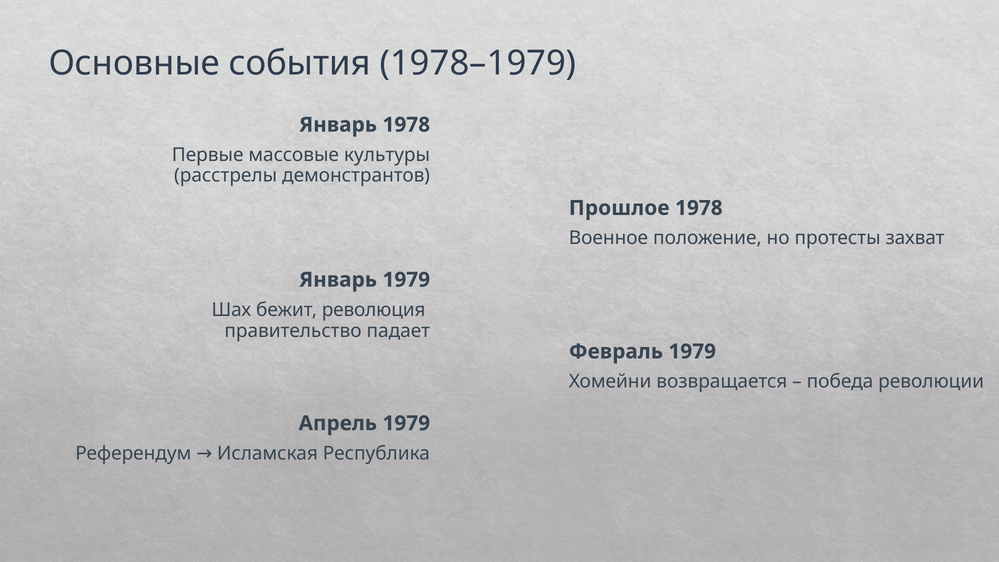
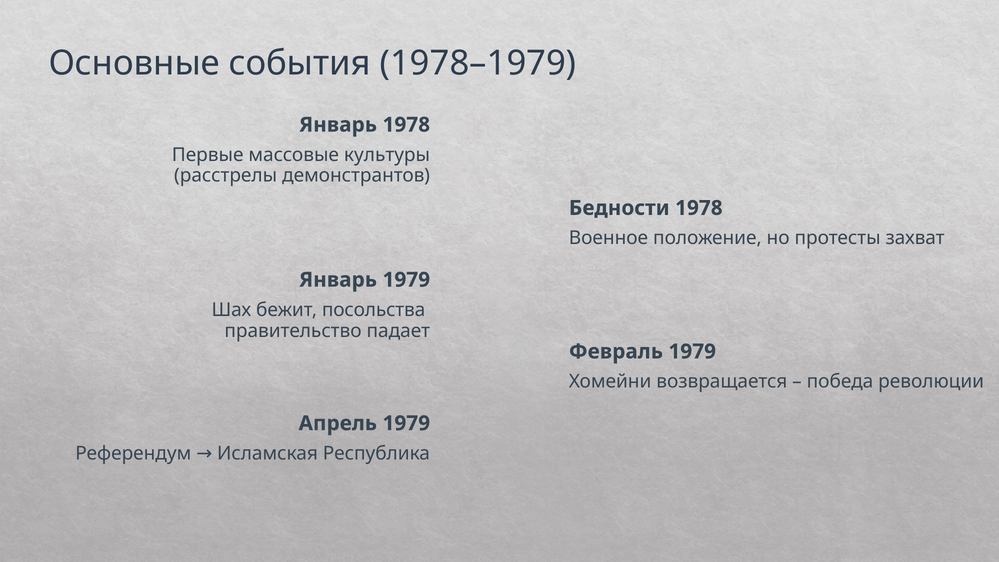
Прошлое: Прошлое -> Бедности (619, 208)
революция: революция -> посольства (374, 310)
